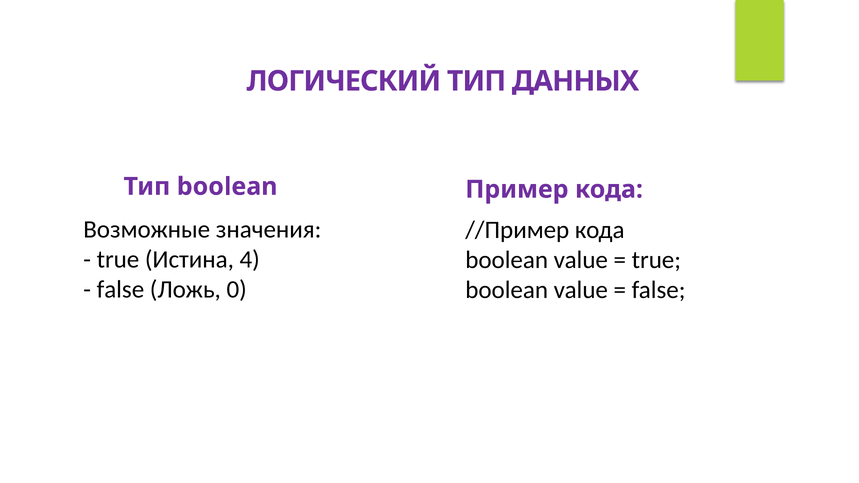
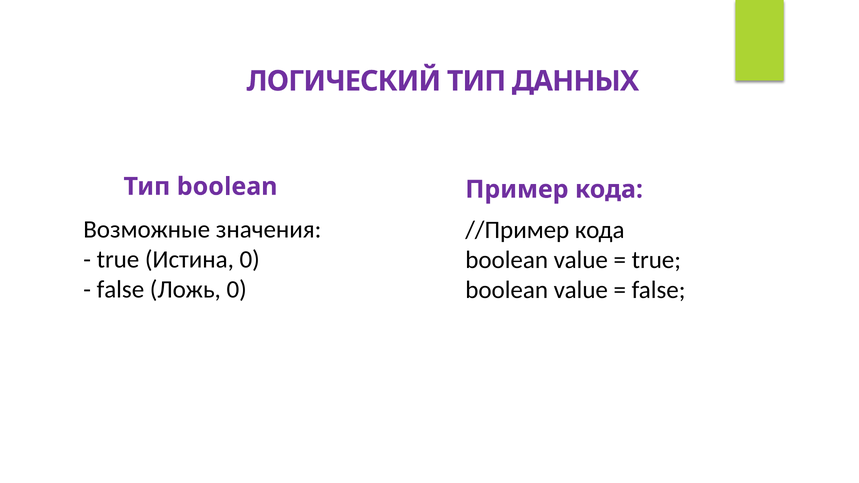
Истина 4: 4 -> 0 (250, 260)
